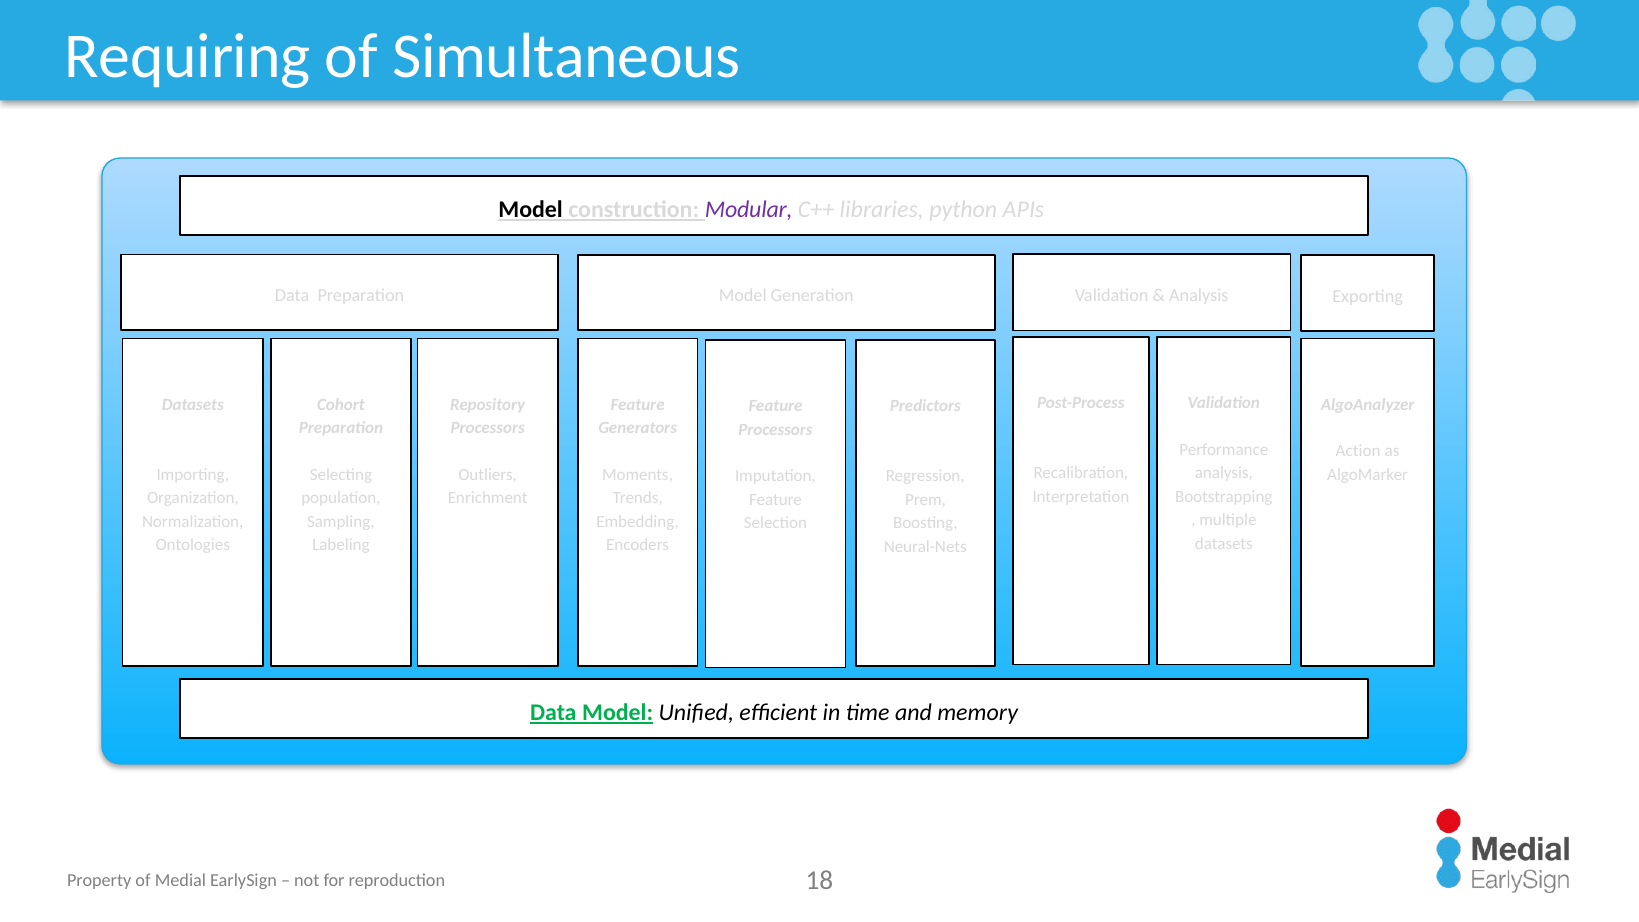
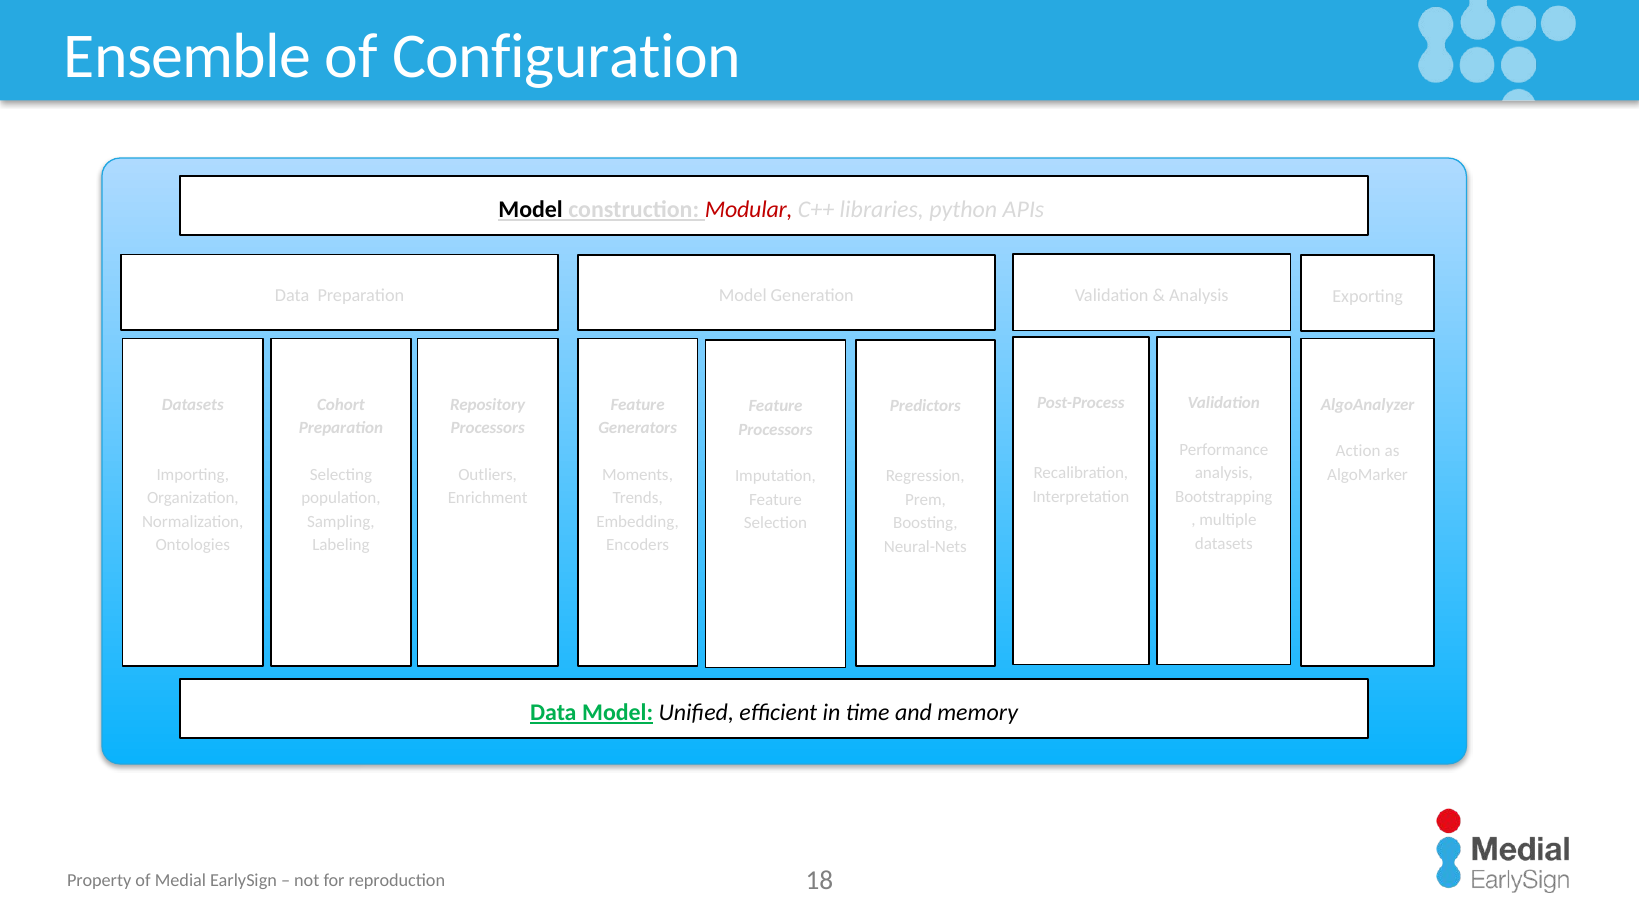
Requiring: Requiring -> Ensemble (188, 56)
Simultaneous: Simultaneous -> Configuration (566, 56)
Modular colour: purple -> red (749, 209)
